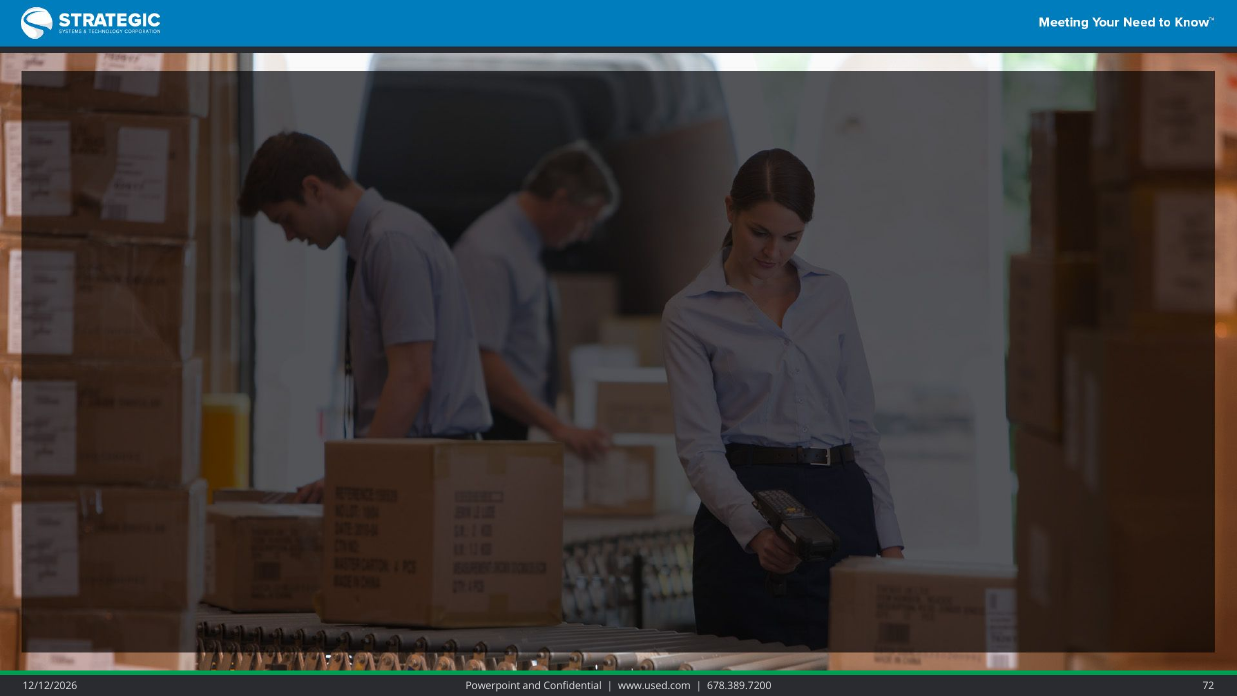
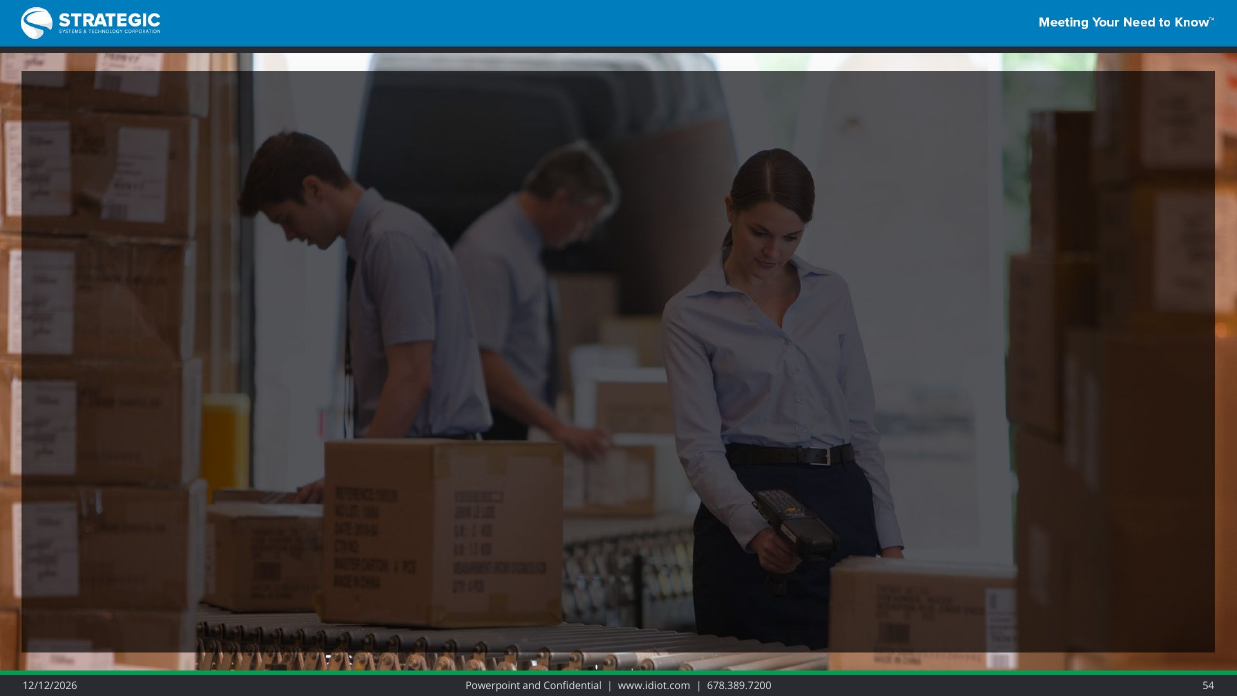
www.used.com: www.used.com -> www.idiot.com (654, 686)
72: 72 -> 54 (1208, 686)
